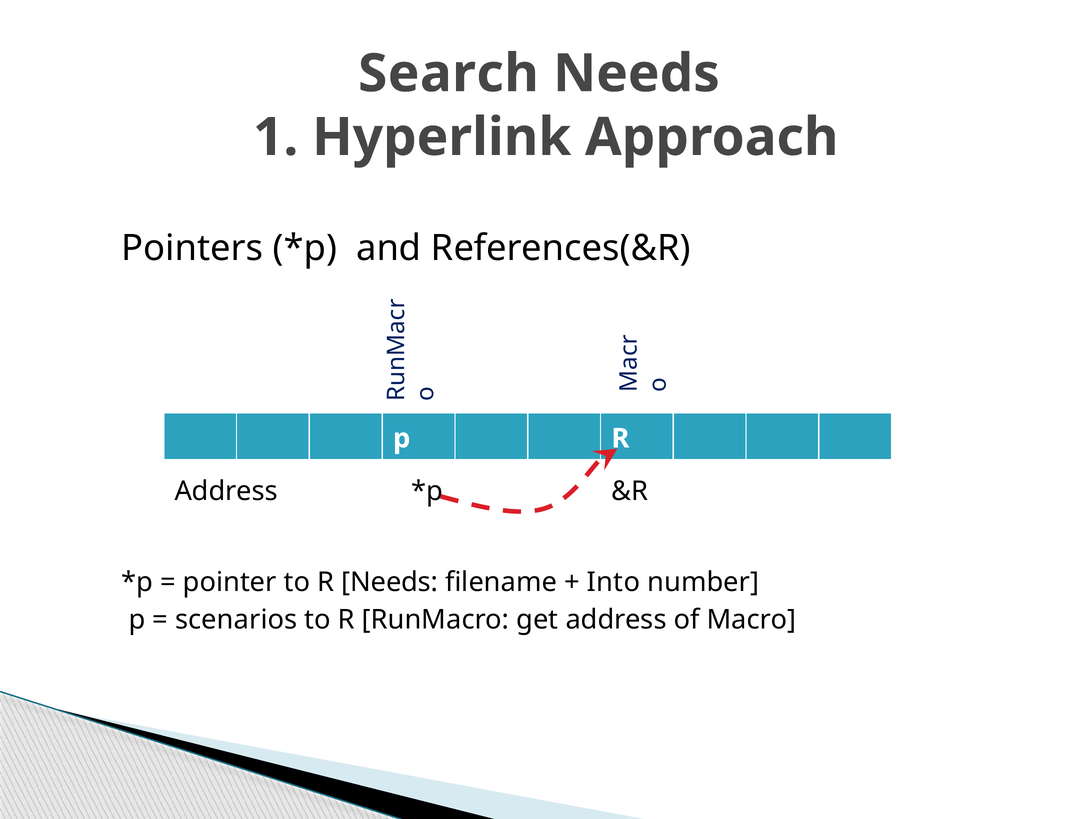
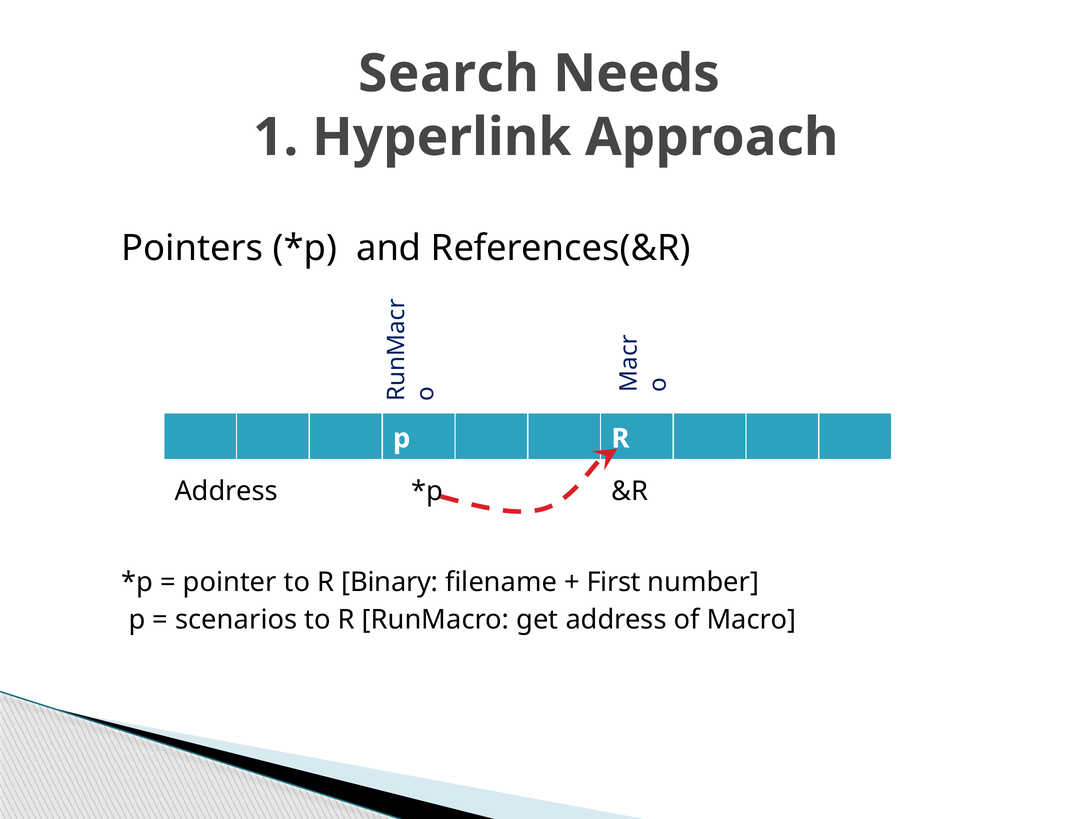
R Needs: Needs -> Binary (390, 582)
Into: Into -> First (614, 582)
